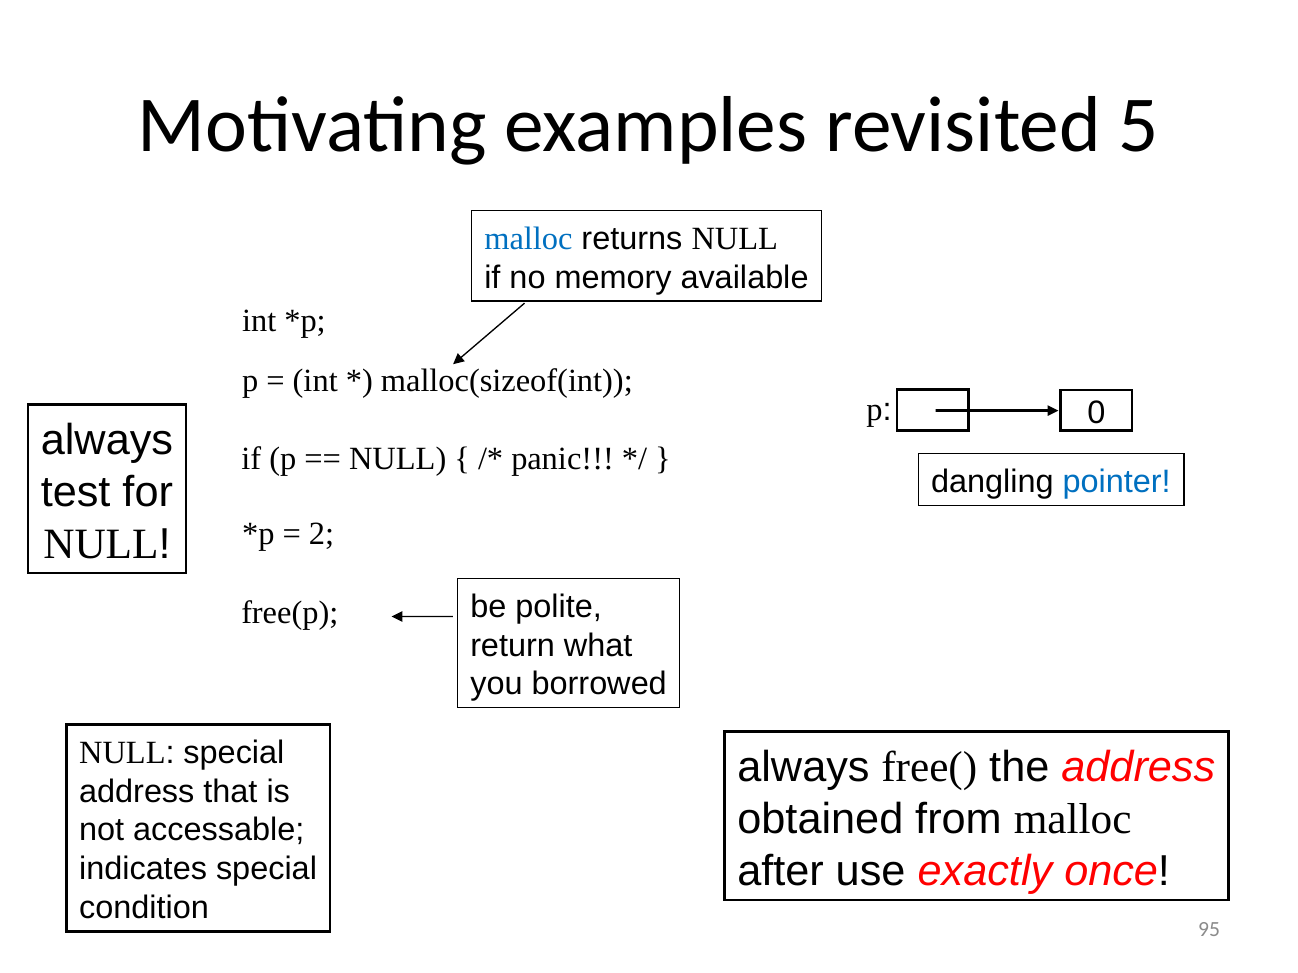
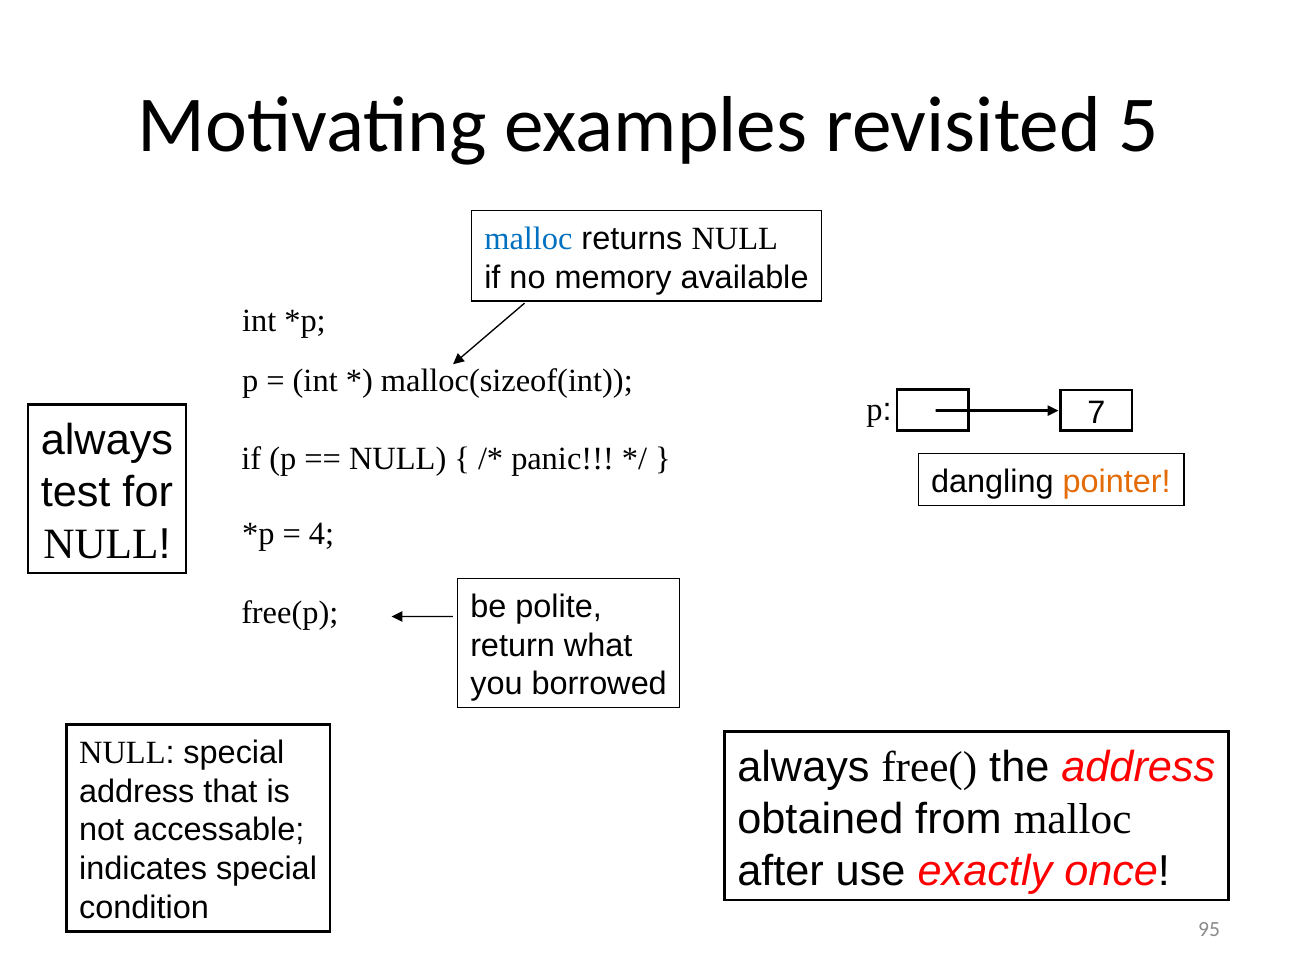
0: 0 -> 7 (1096, 413)
pointer colour: blue -> orange (1117, 482)
2: 2 -> 4 (322, 534)
